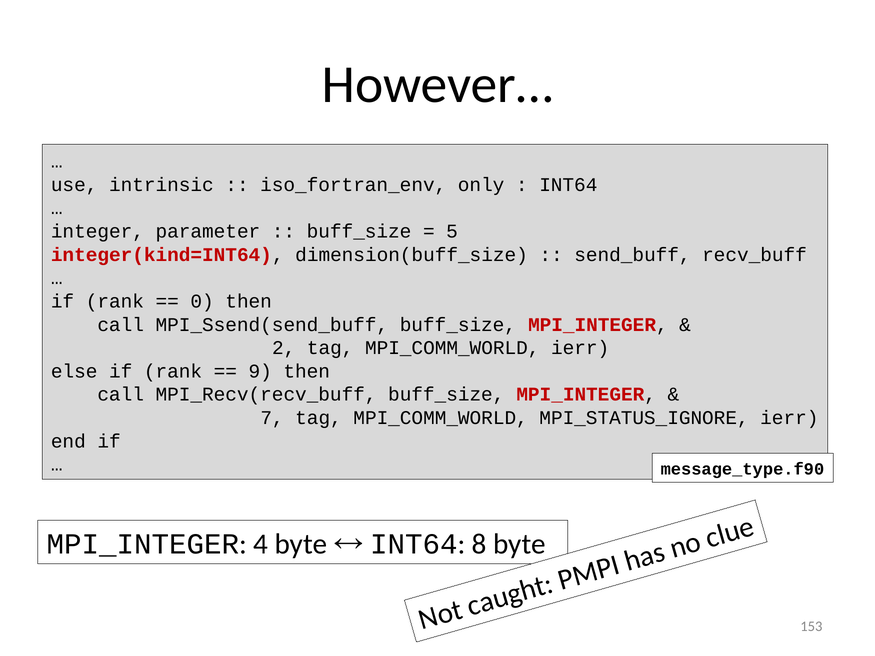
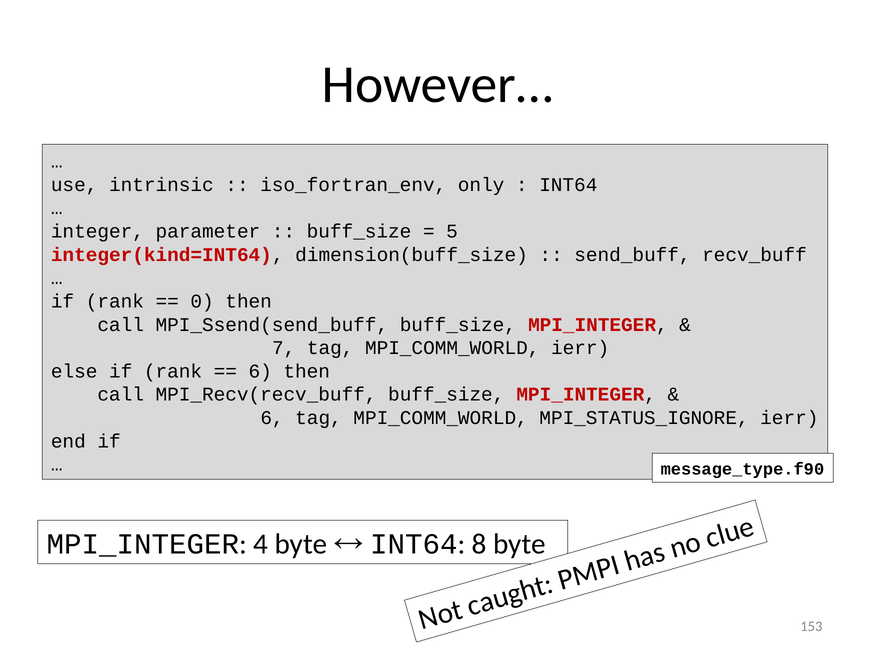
2: 2 -> 7 (284, 348)
9: 9 -> 6 (260, 371)
7: 7 -> 6 (272, 418)
